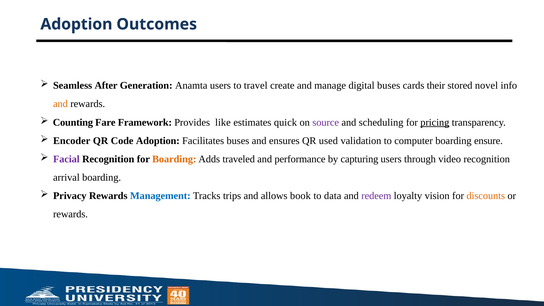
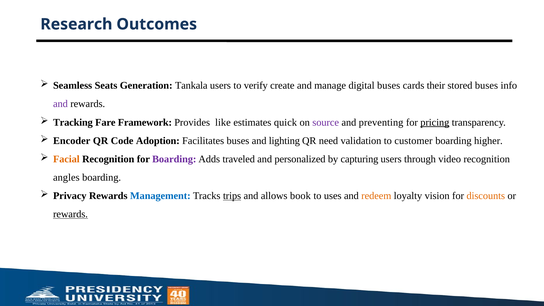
Adoption: Adoption -> Research (76, 24)
After: After -> Seats (106, 86)
Anamta: Anamta -> Tankala (191, 86)
travel: travel -> verify (256, 86)
stored novel: novel -> buses (486, 86)
and colour: orange -> purple (60, 104)
Counting: Counting -> Tracking (73, 122)
scheduling: scheduling -> preventing (381, 122)
ensures: ensures -> lighting (284, 141)
used: used -> need (328, 141)
computer: computer -> customer (414, 141)
ensure: ensure -> higher (488, 141)
Facial colour: purple -> orange (66, 159)
Boarding colour: orange -> purple (174, 159)
performance: performance -> personalized (300, 159)
arrival: arrival -> angles (66, 177)
trips underline: none -> present (232, 196)
data: data -> uses (333, 196)
redeem colour: purple -> orange (376, 196)
rewards underline: none -> present (70, 214)
